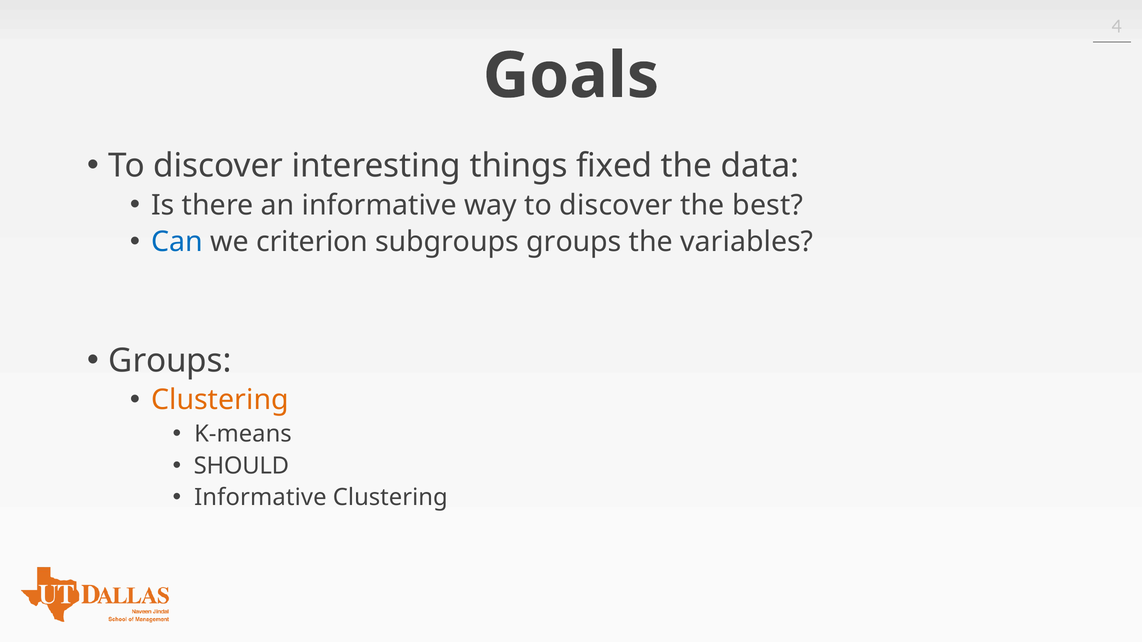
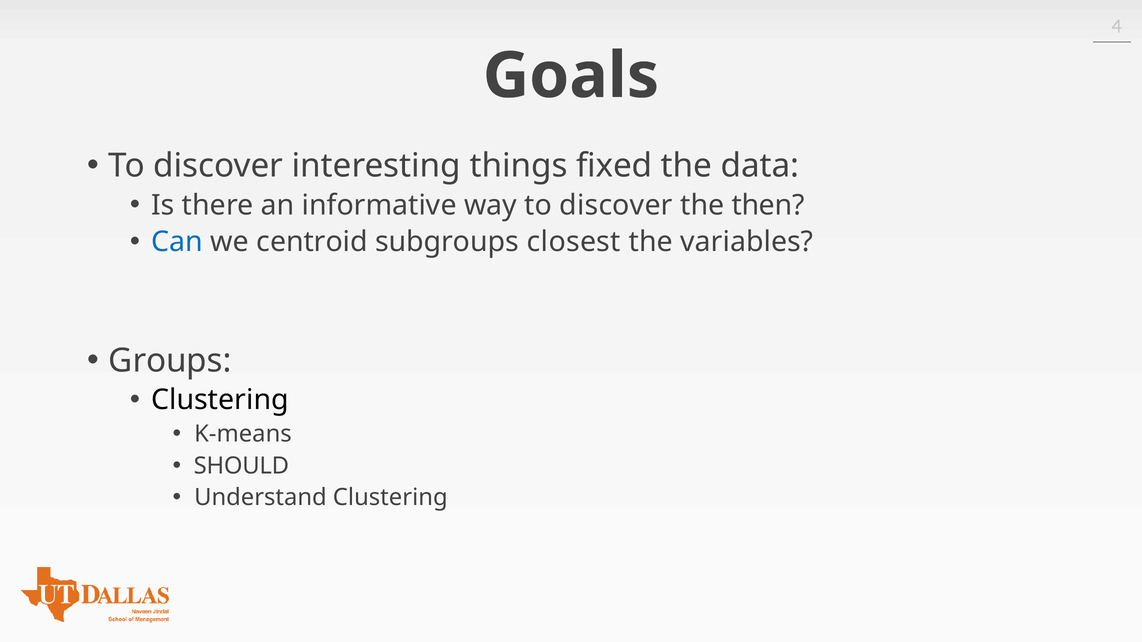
best: best -> then (768, 205)
criterion: criterion -> centroid (312, 242)
subgroups groups: groups -> closest (574, 242)
Clustering colour: orange -> black (220, 400)
Informative: Informative -> Understand (260, 498)
